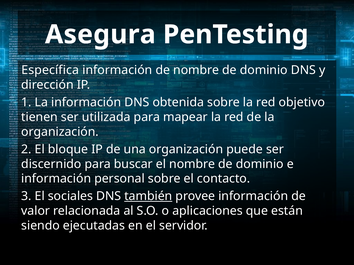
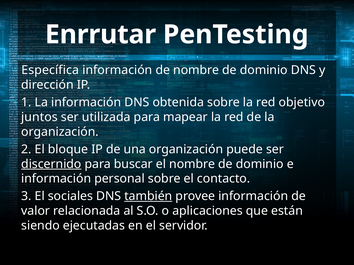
Asegura: Asegura -> Enrrutar (101, 35)
tienen: tienen -> juntos (39, 117)
discernido underline: none -> present (51, 164)
